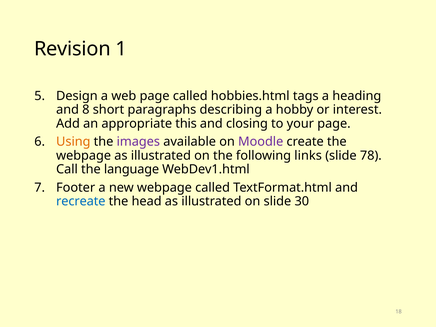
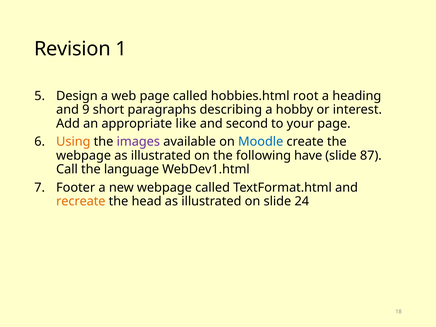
tags: tags -> root (306, 96)
8: 8 -> 9 (86, 110)
this: this -> like (186, 123)
closing: closing -> second (247, 123)
Moodle colour: purple -> blue (261, 142)
links: links -> have (308, 155)
78: 78 -> 87 (371, 155)
recreate colour: blue -> orange (81, 201)
30: 30 -> 24 (302, 201)
